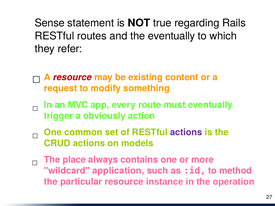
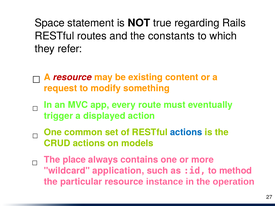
Sense: Sense -> Space (50, 23)
the eventually: eventually -> constants (171, 36)
obviously: obviously -> displayed (104, 116)
actions colour: purple -> blue (186, 132)
